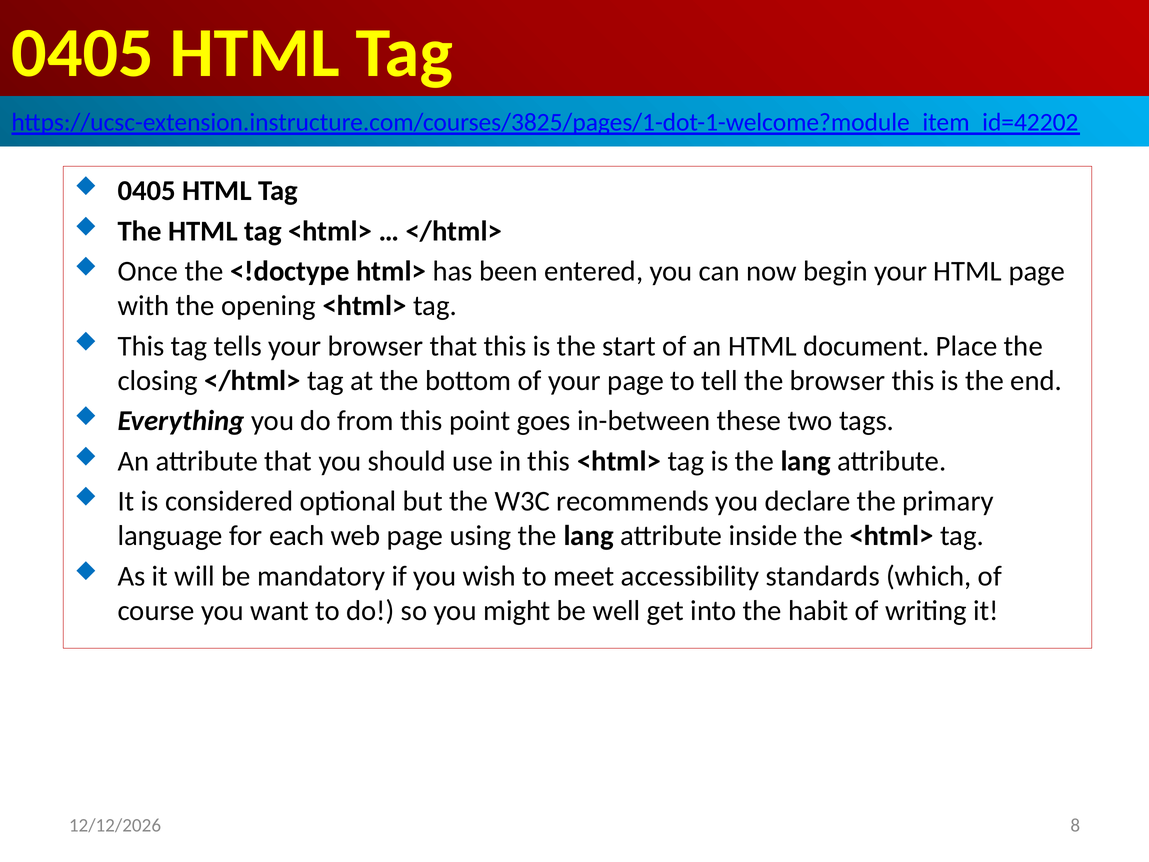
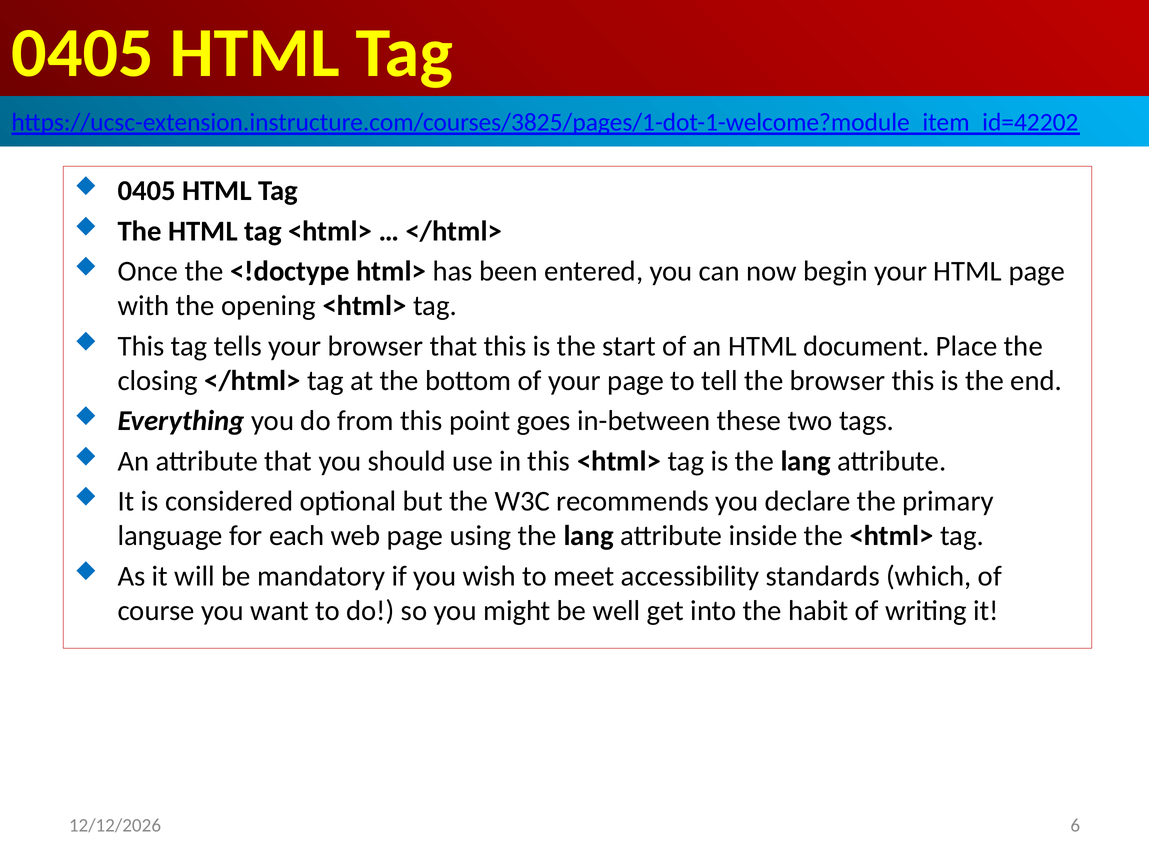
8: 8 -> 6 (1075, 825)
